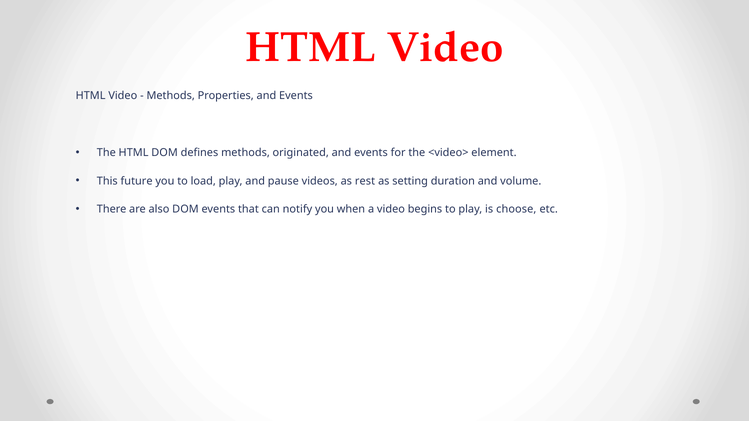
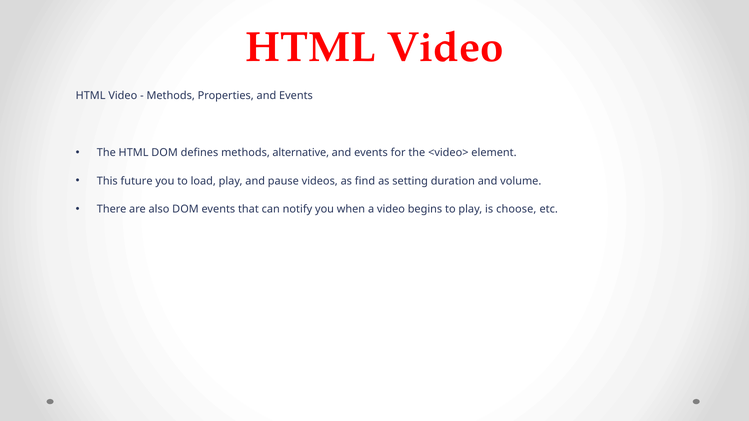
originated: originated -> alternative (301, 153)
rest: rest -> find (365, 181)
